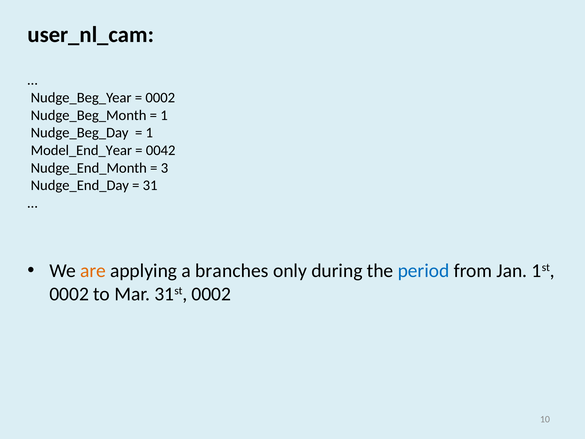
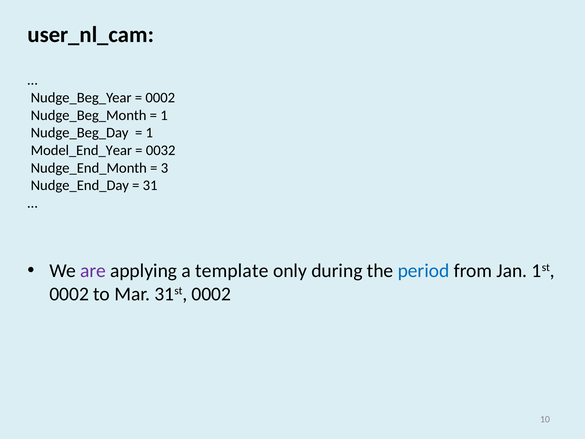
0042: 0042 -> 0032 (161, 150)
are colour: orange -> purple (93, 270)
branches: branches -> template (232, 270)
